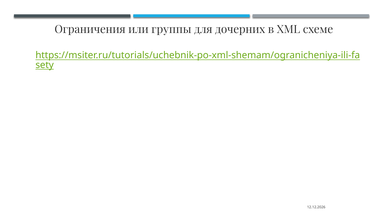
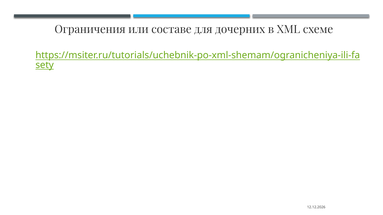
группы: группы -> составе (171, 30)
